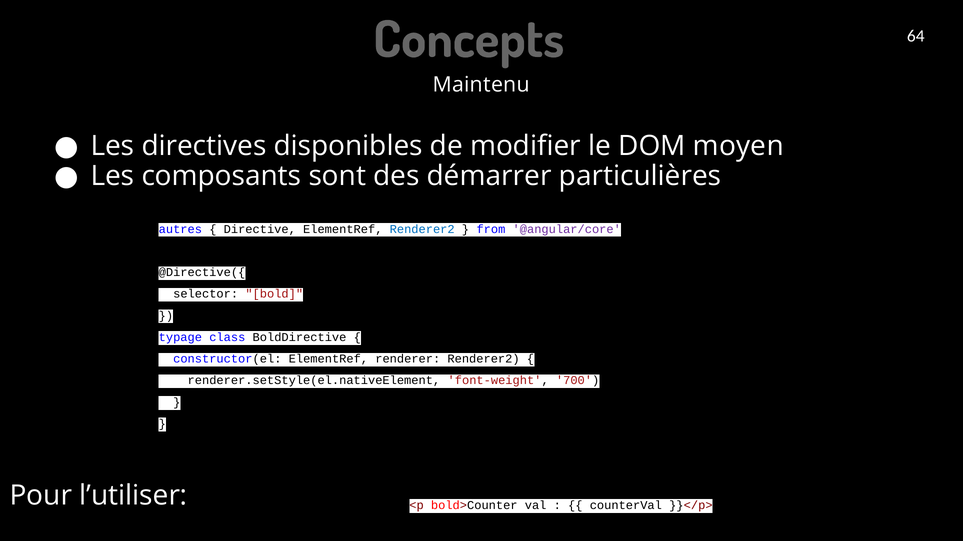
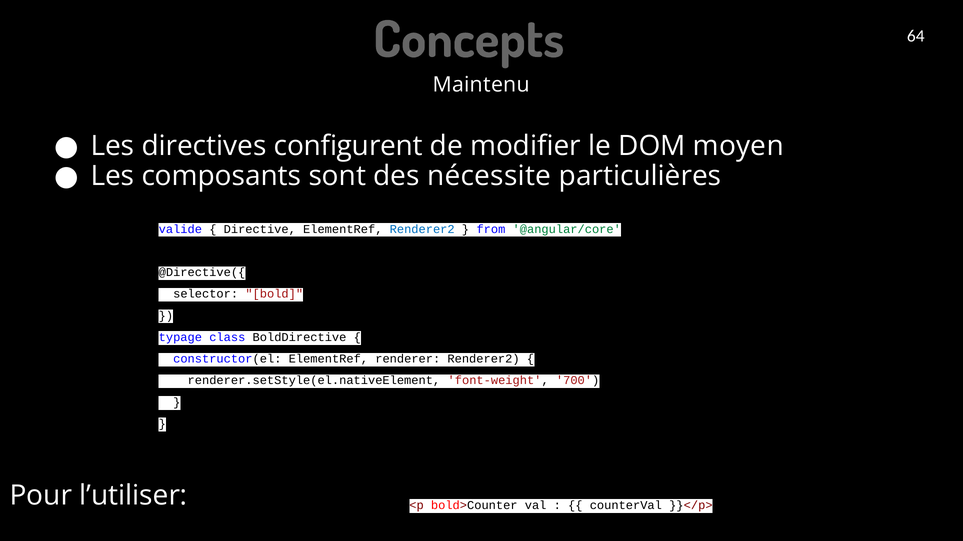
disponibles: disponibles -> configurent (348, 146)
démarrer: démarrer -> nécessite (489, 176)
autres: autres -> valide (180, 229)
@angular/core colour: purple -> green (567, 229)
